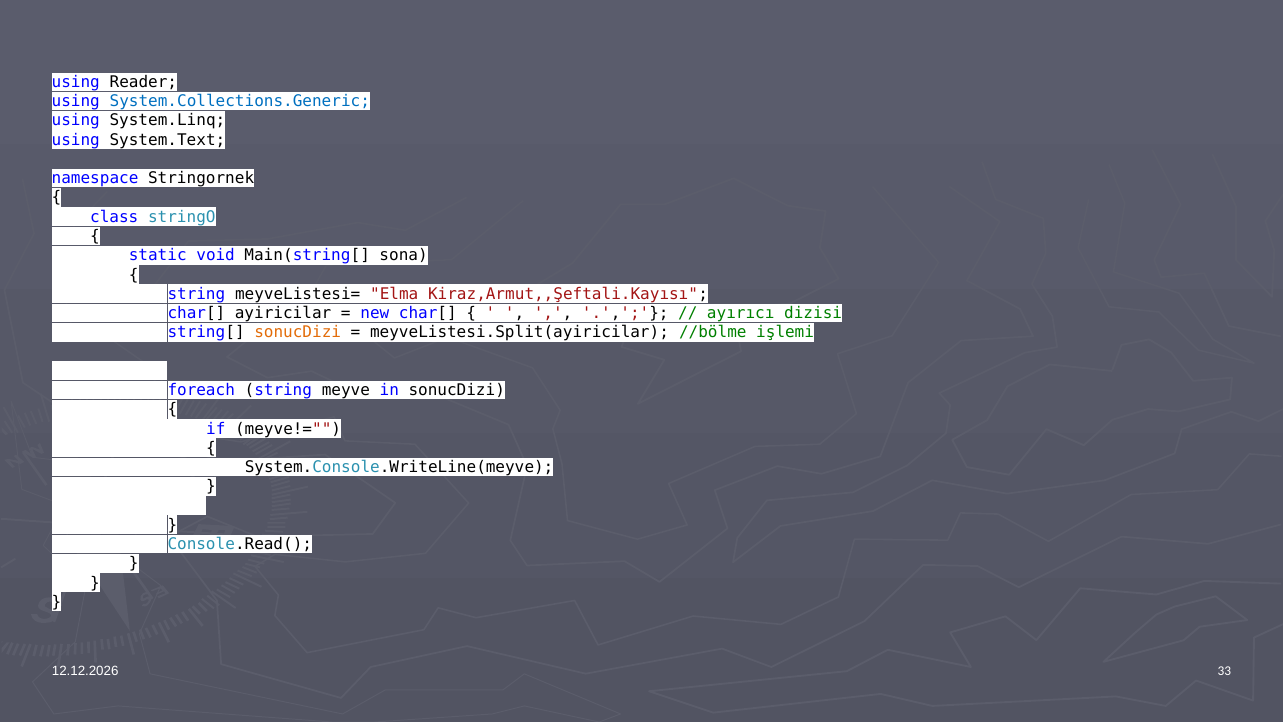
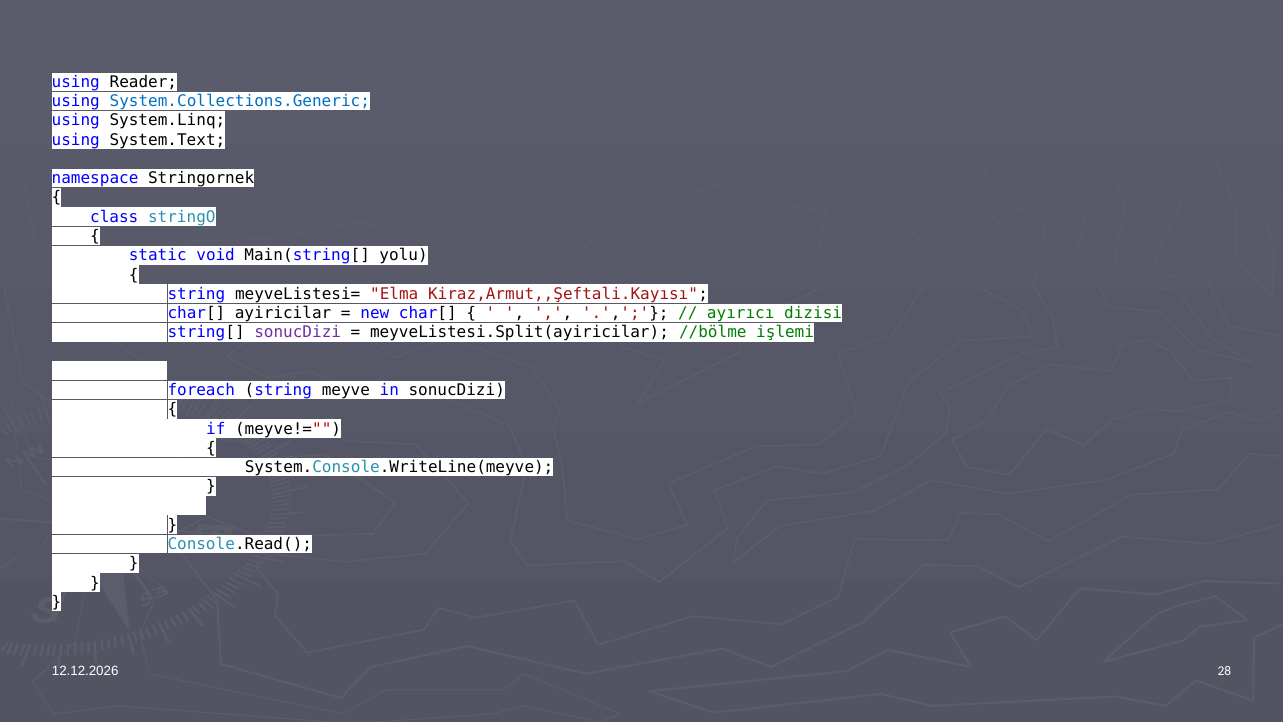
sona: sona -> yolu (404, 255)
sonucDizi colour: orange -> purple (298, 332)
33: 33 -> 28 (1224, 671)
